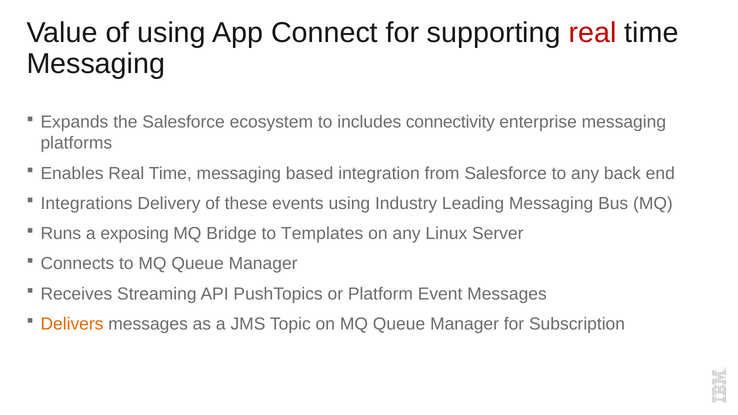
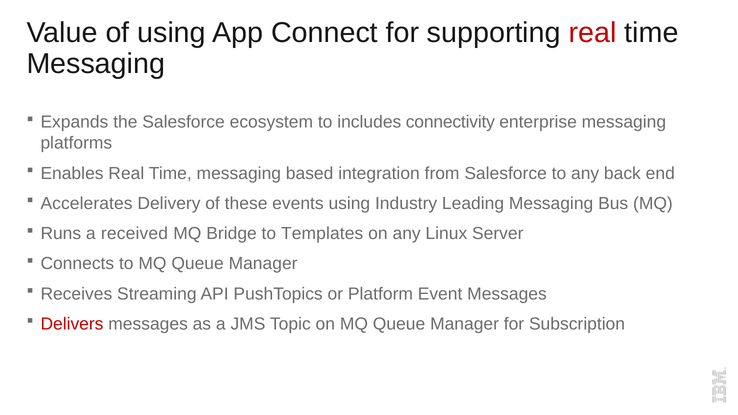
Integrations: Integrations -> Accelerates (87, 204)
exposing: exposing -> received (134, 234)
Delivers colour: orange -> red (72, 324)
